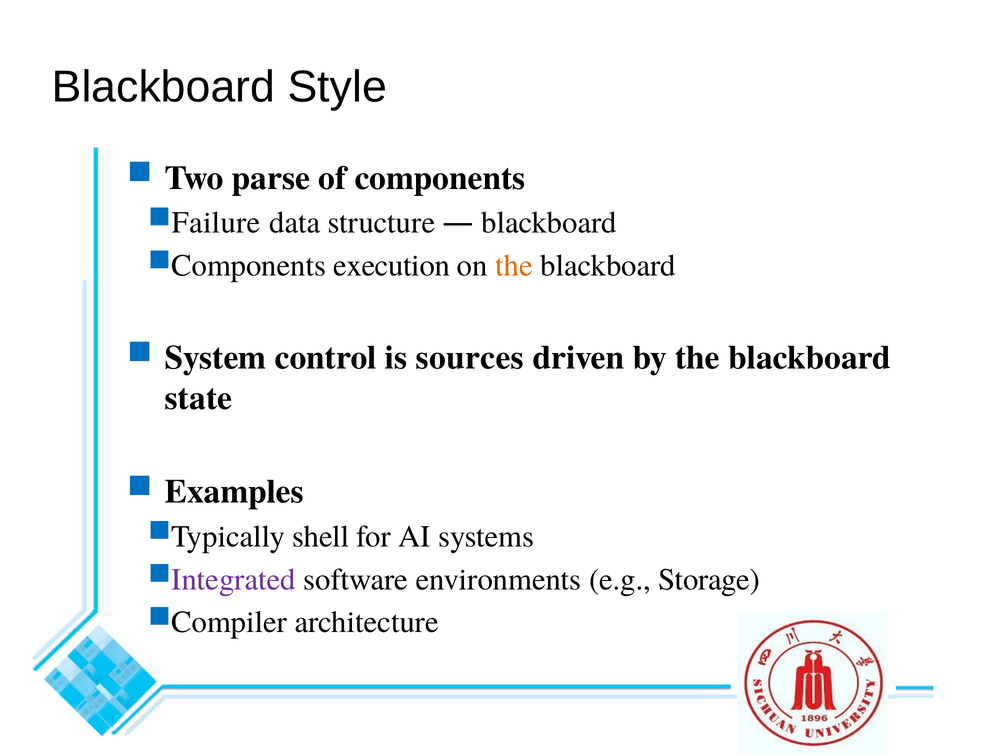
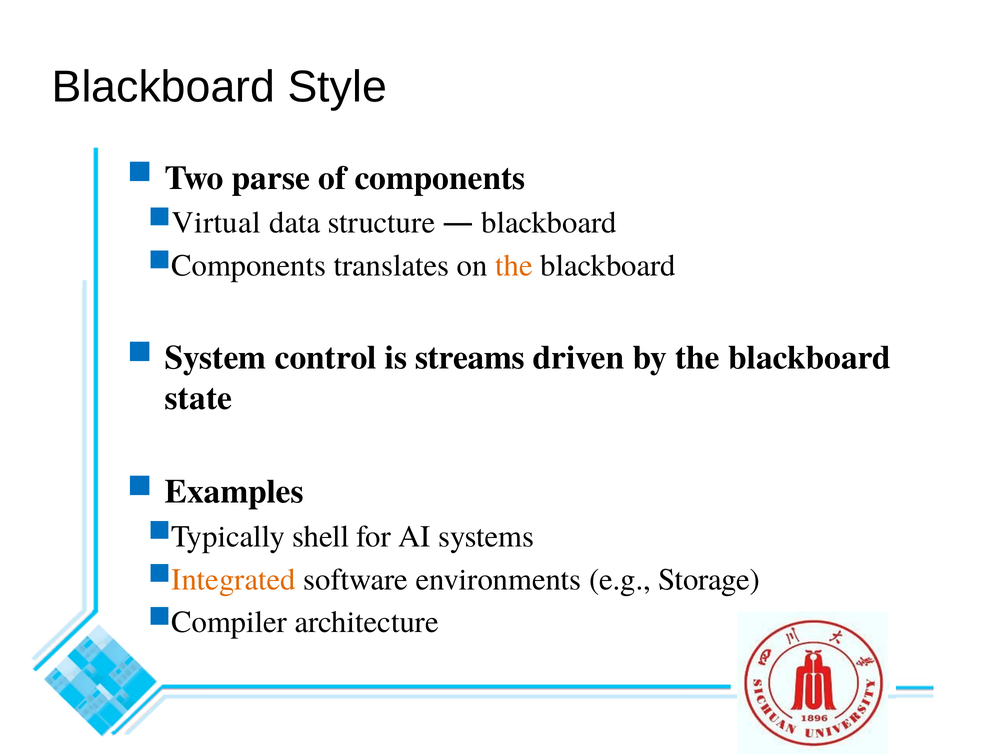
Failure: Failure -> Virtual (216, 223)
execution: execution -> translates (392, 265)
sources: sources -> streams (470, 358)
Integrated colour: purple -> orange (234, 579)
